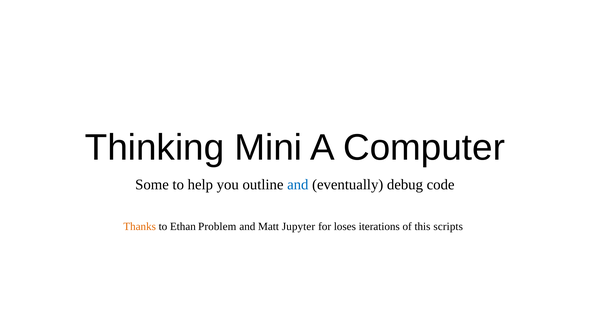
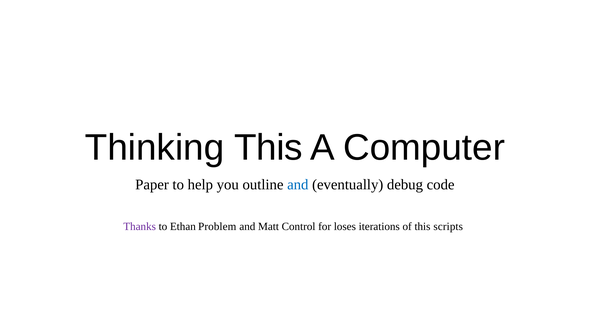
Thinking Mini: Mini -> This (268, 147)
Some: Some -> Paper (152, 184)
Thanks colour: orange -> purple (140, 227)
Jupyter: Jupyter -> Control (299, 227)
